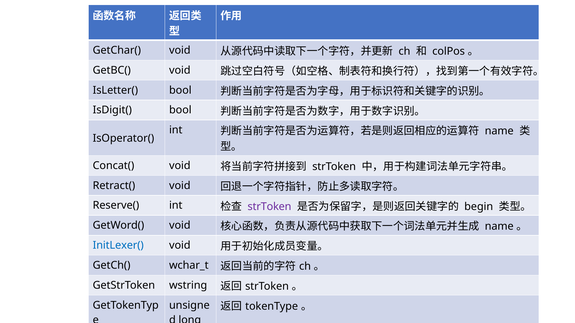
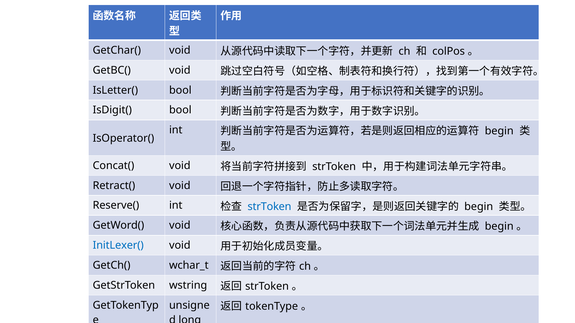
name: name -> begin (499, 131)
strToken colour: purple -> blue (269, 207)
name: name -> begin (499, 227)
